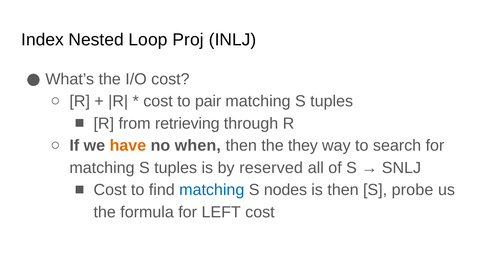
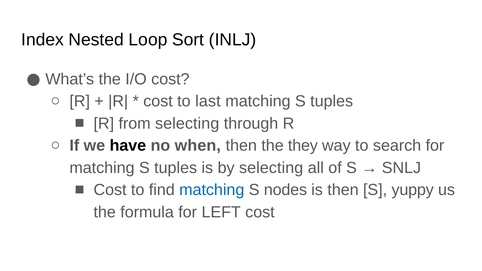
Proj: Proj -> Sort (188, 40)
pair: pair -> last (208, 101)
from retrieving: retrieving -> selecting (187, 124)
have colour: orange -> black (128, 146)
by reserved: reserved -> selecting (271, 168)
probe: probe -> yuppy (413, 190)
